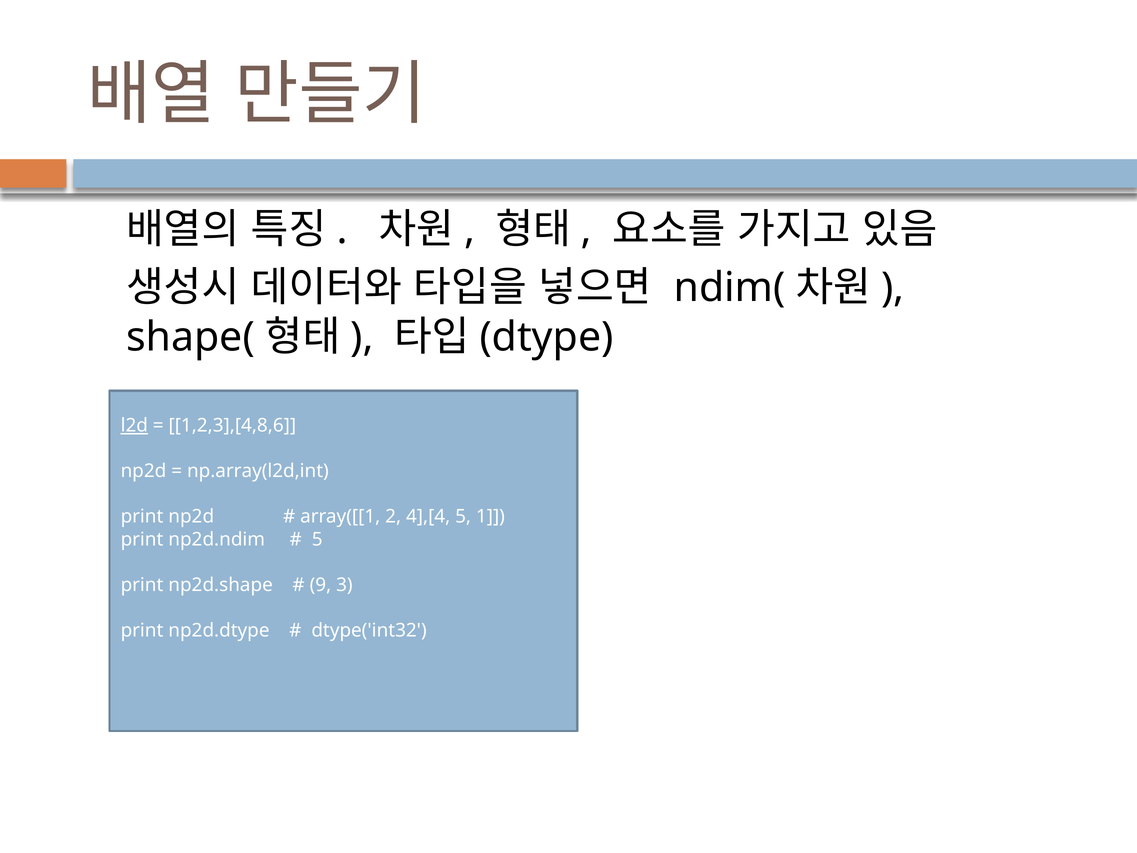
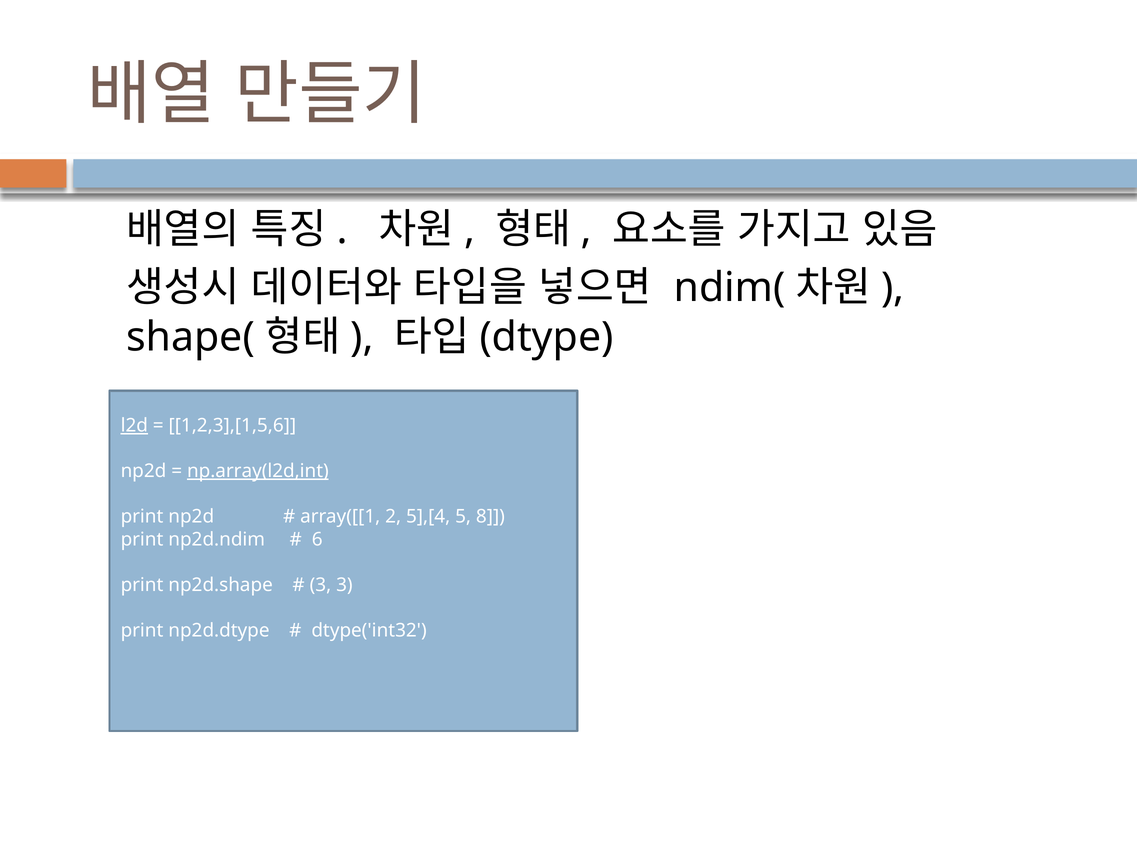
1,2,3],[4,8,6: 1,2,3],[4,8,6 -> 1,2,3],[1,5,6 (232, 426)
np.array(l2d,int underline: none -> present (258, 471)
4],[4: 4],[4 -> 5],[4 (428, 517)
1: 1 -> 8 (490, 517)
5: 5 -> 6 (317, 539)
9: 9 -> 3 (320, 585)
